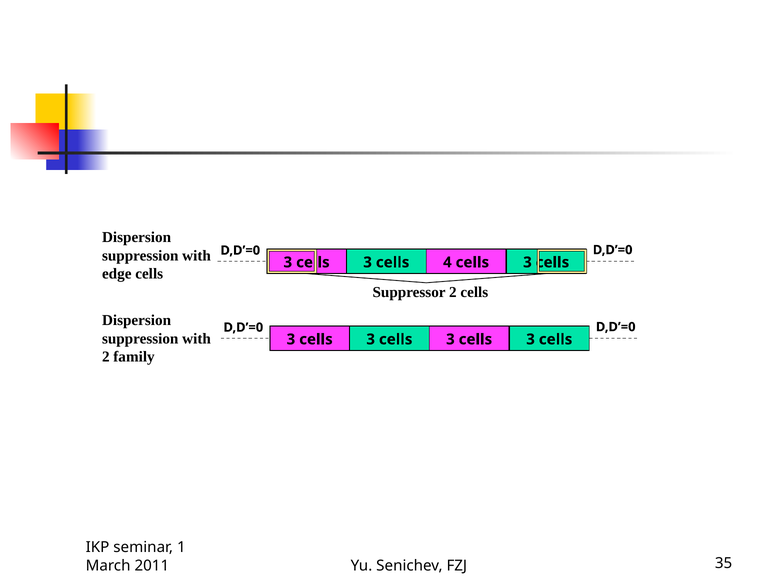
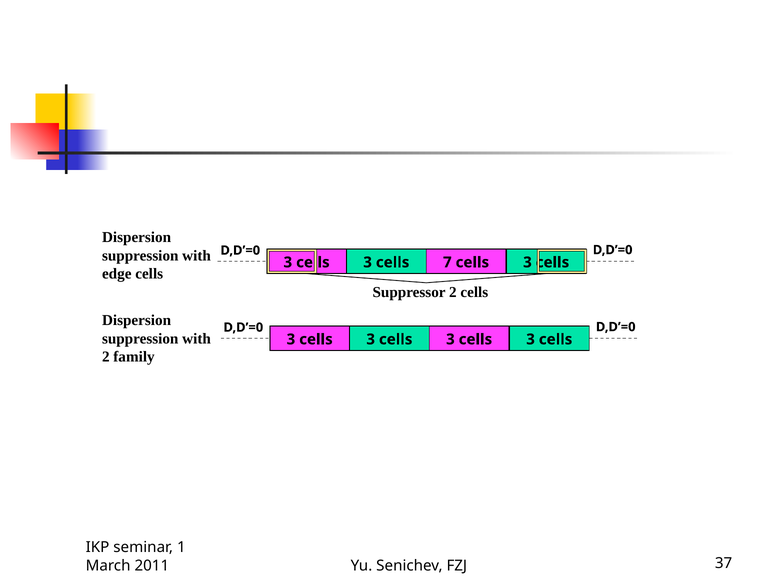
4: 4 -> 7 (447, 262)
35: 35 -> 37 (724, 563)
